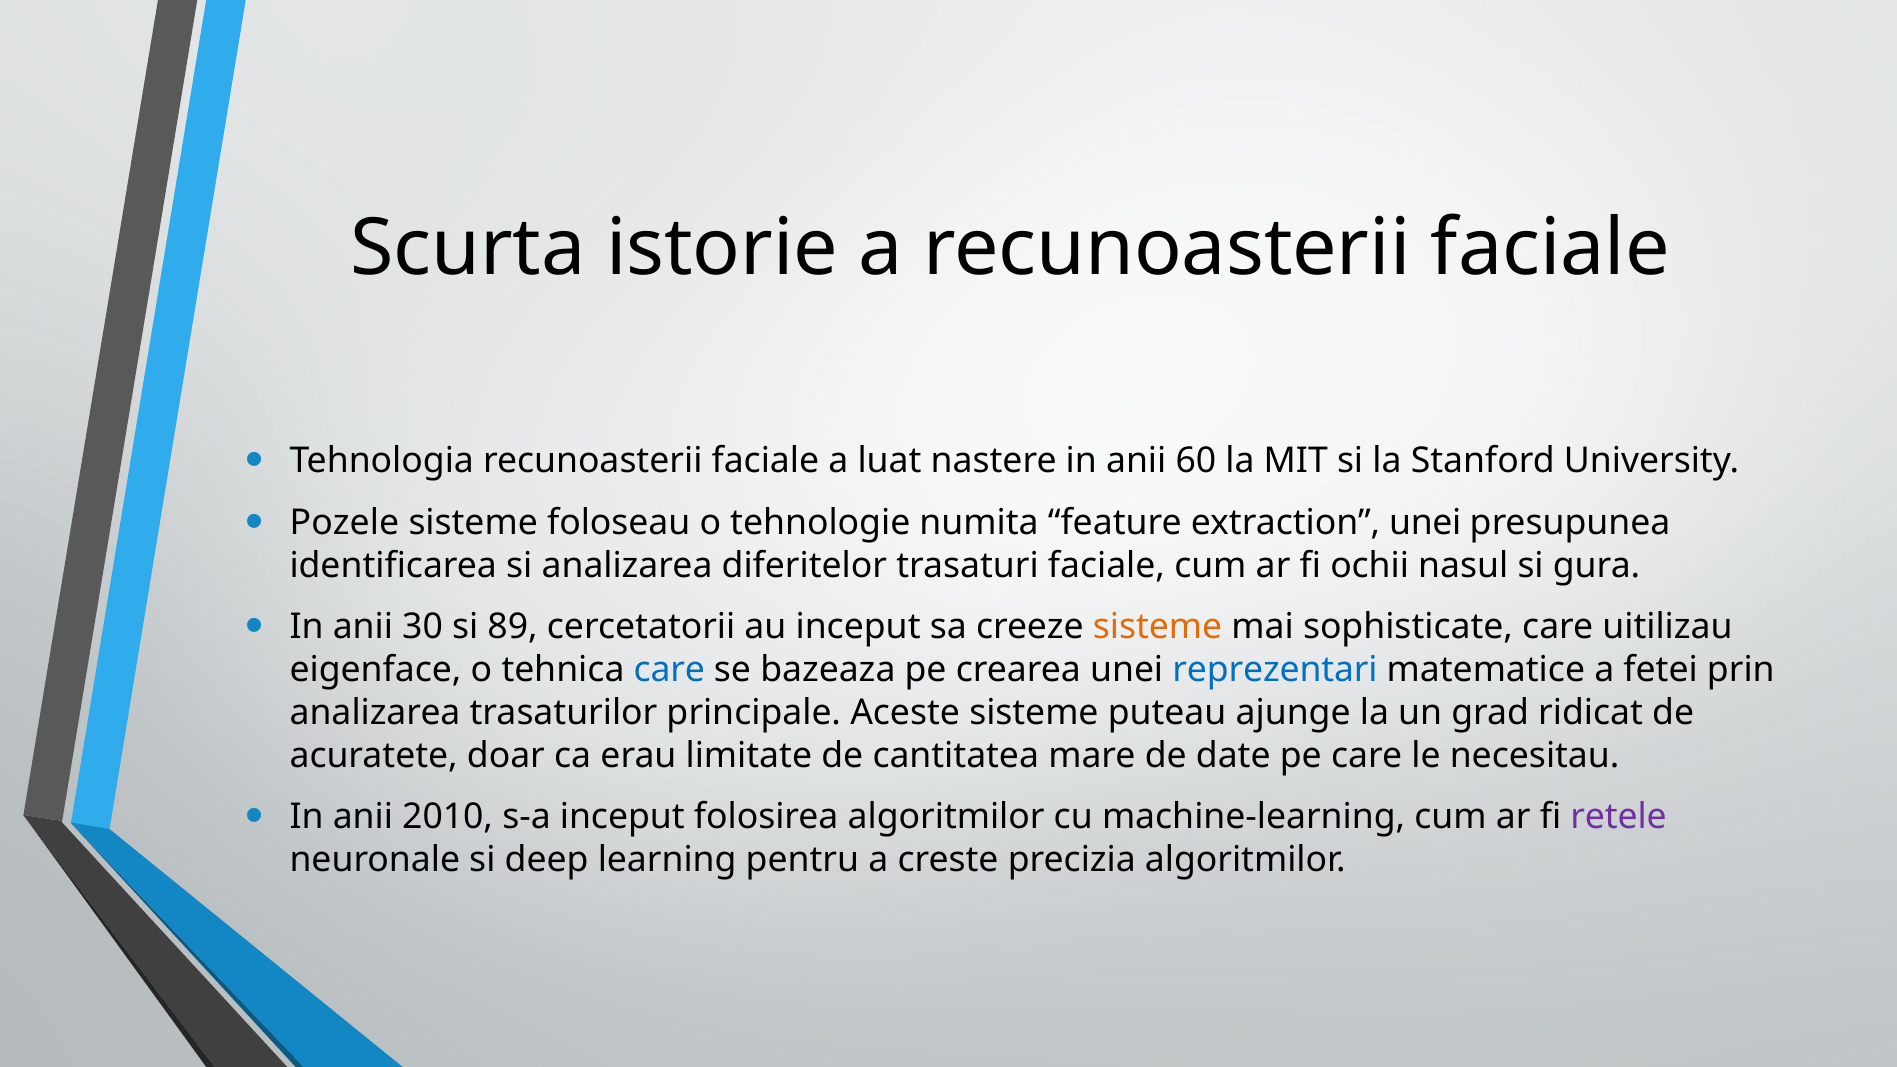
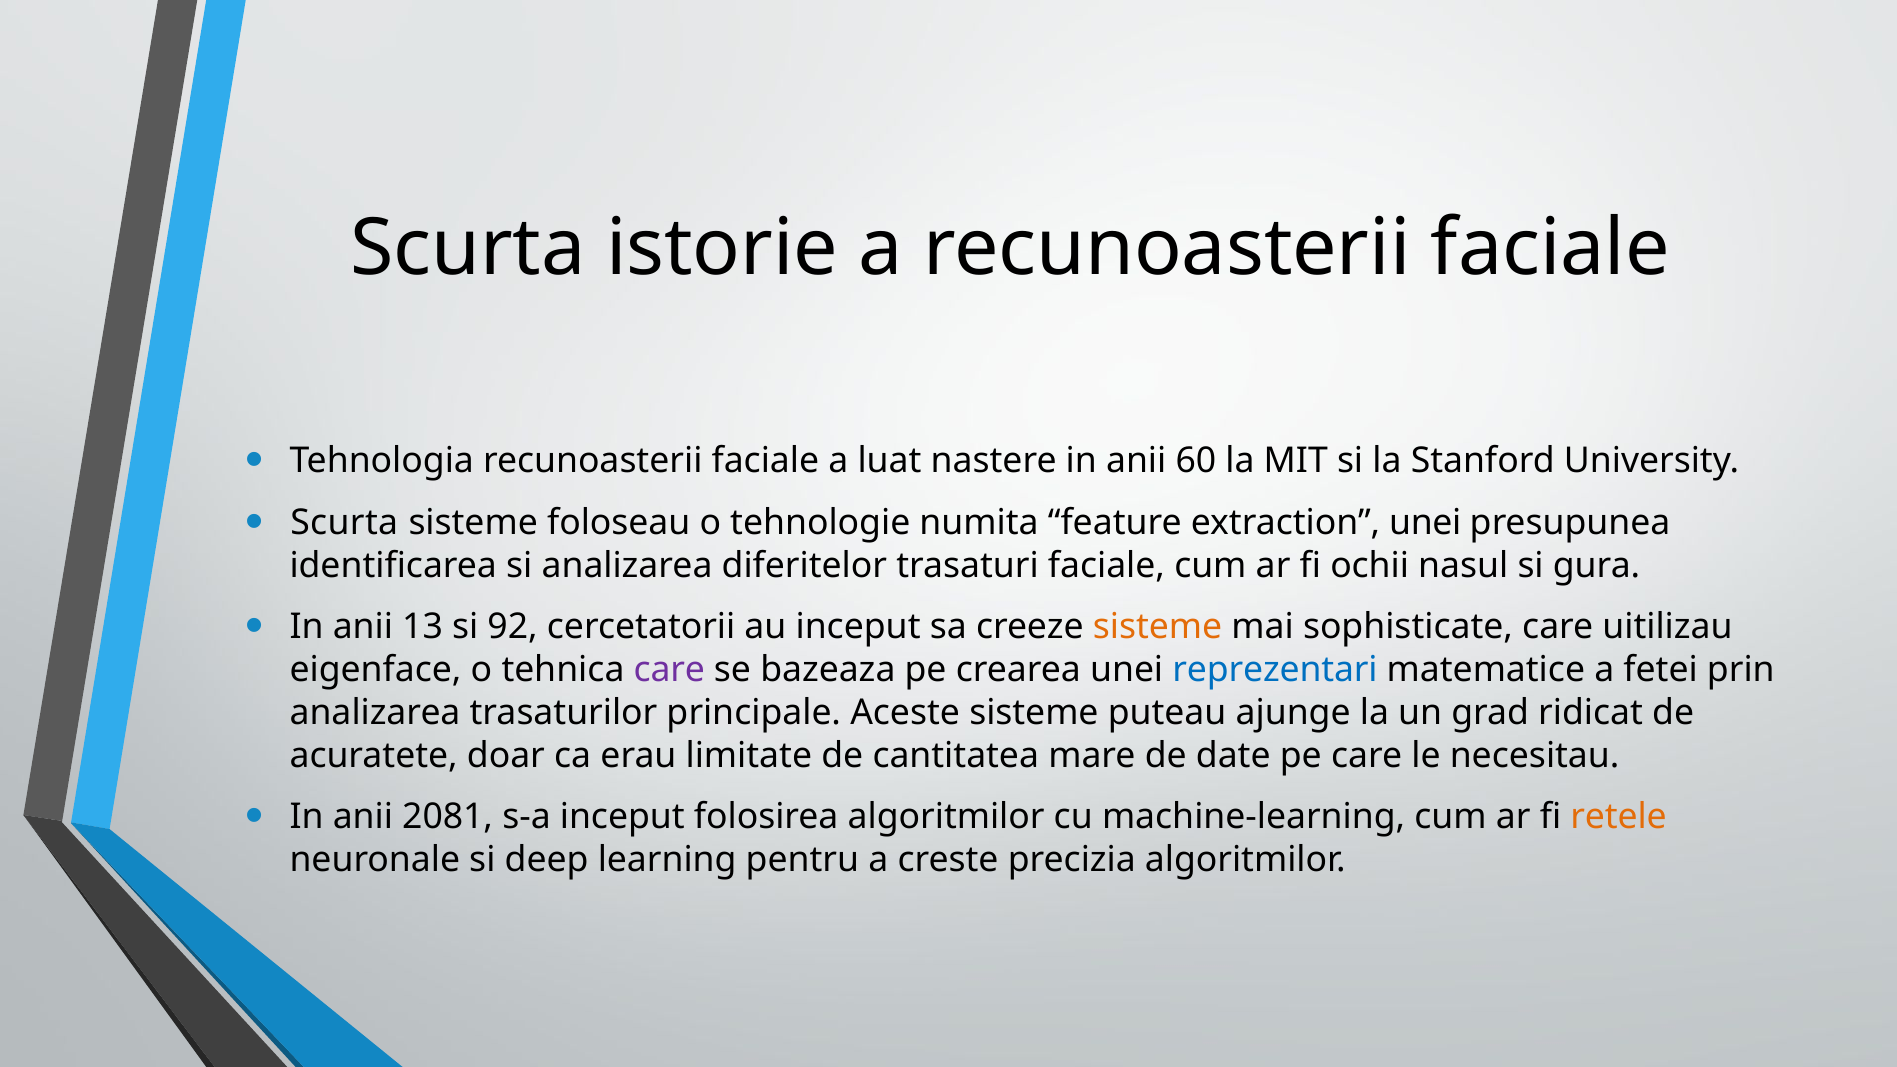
Pozele: Pozele -> Scurta (344, 523)
30: 30 -> 13 (423, 627)
89: 89 -> 92 (513, 627)
care colour: blue -> purple (669, 670)
2010: 2010 -> 2081 (448, 817)
retele colour: purple -> orange (1618, 817)
